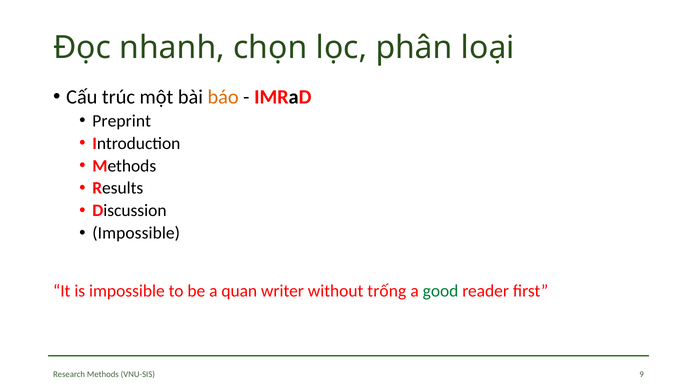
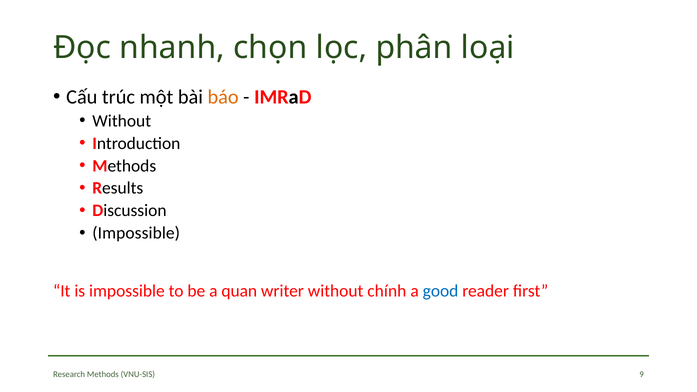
Preprint: Preprint -> Without (122, 121)
trống: trống -> chính (387, 291)
good colour: green -> blue (441, 291)
